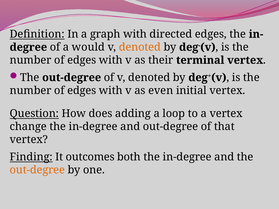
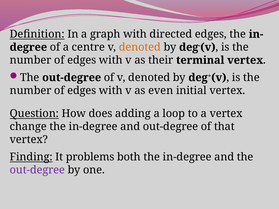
would: would -> centre (88, 47)
outcomes: outcomes -> problems (90, 157)
out-degree colour: orange -> purple (37, 170)
